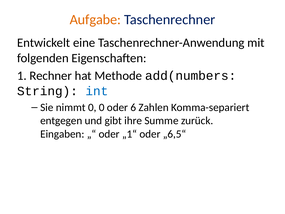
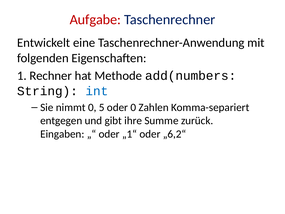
Aufgabe colour: orange -> red (95, 20)
0 0: 0 -> 5 (102, 107)
oder 6: 6 -> 0 (133, 107)
„6,5“: „6,5“ -> „6,2“ (175, 134)
